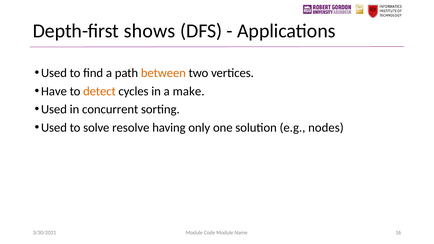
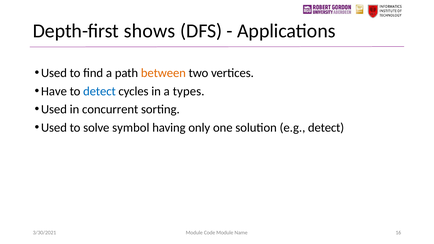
detect colour: orange -> blue (99, 91)
make: make -> types (189, 91)
resolve: resolve -> symbol (131, 128)
e.g nodes: nodes -> detect (326, 128)
